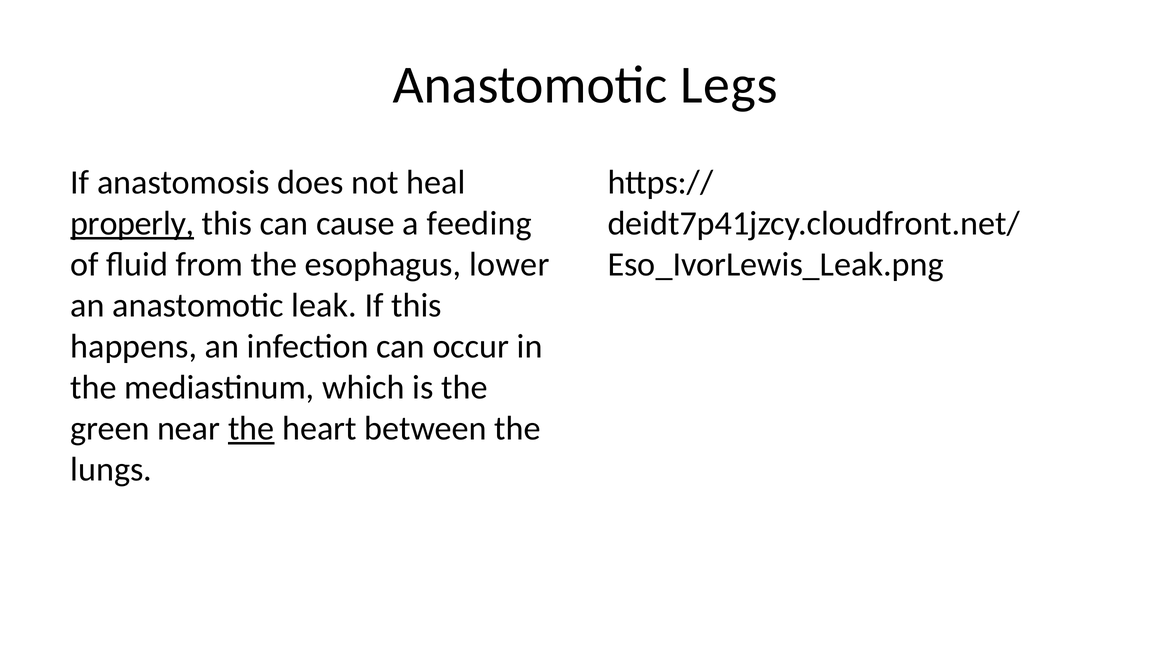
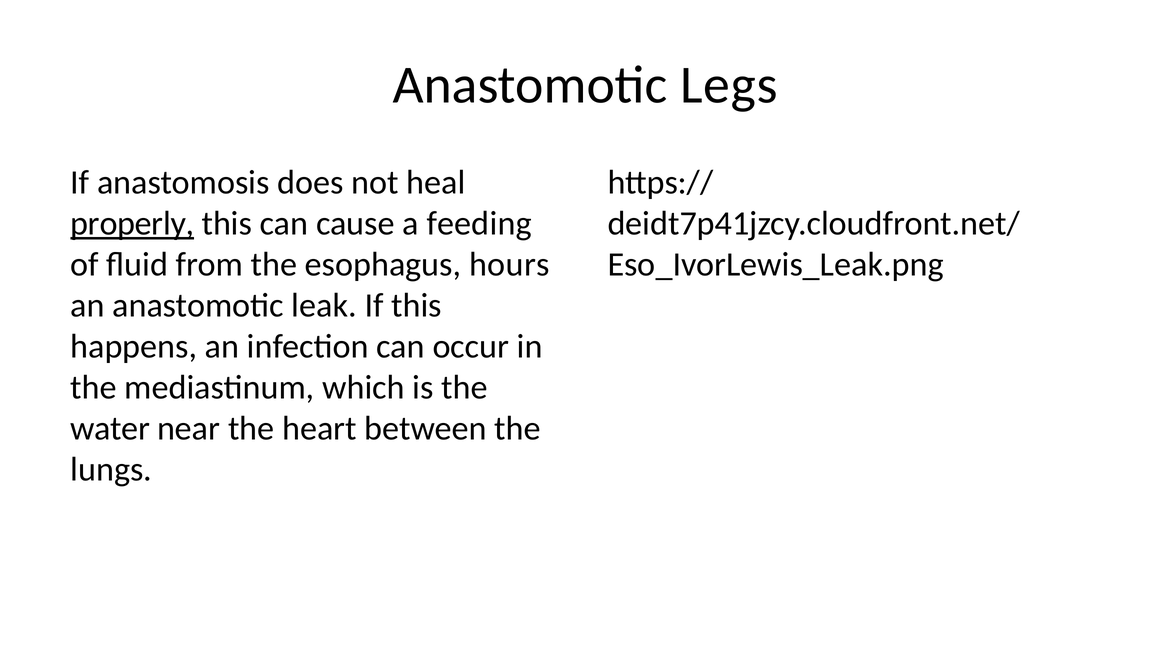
lower: lower -> hours (509, 265)
green: green -> water (110, 429)
the underline: present -> none (251, 429)
